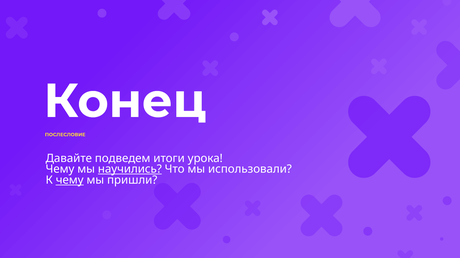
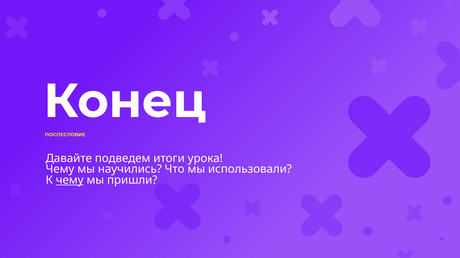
научились underline: present -> none (130, 170)
